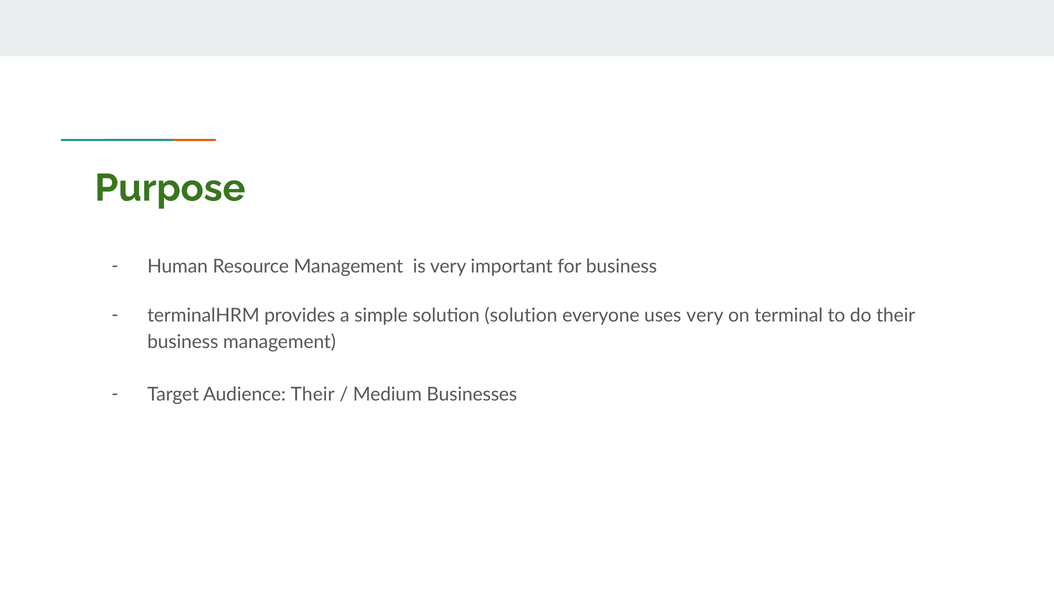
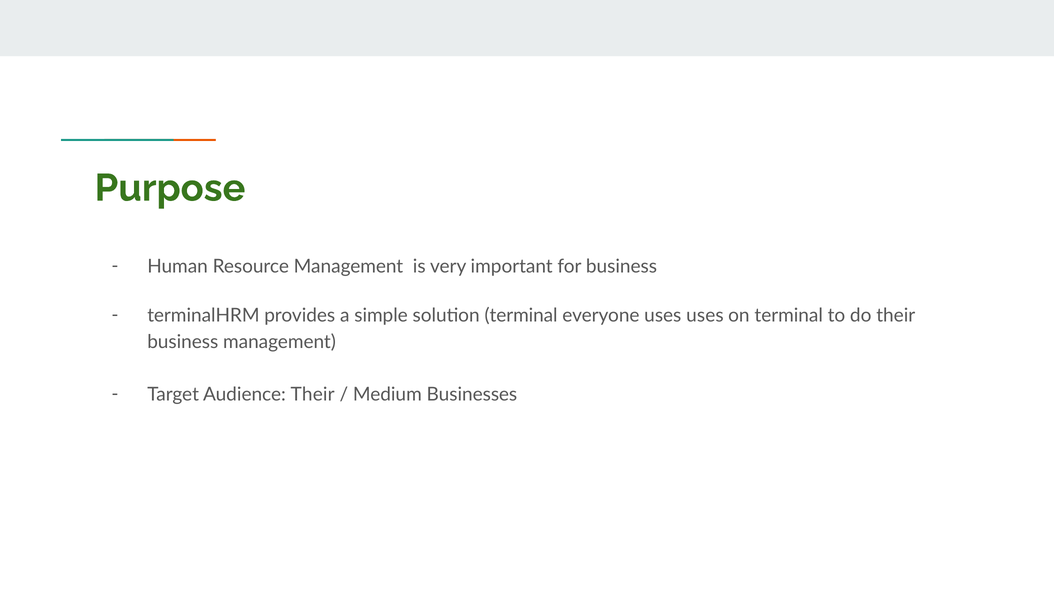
solution solution: solution -> terminal (521, 315)
uses very: very -> uses (705, 315)
